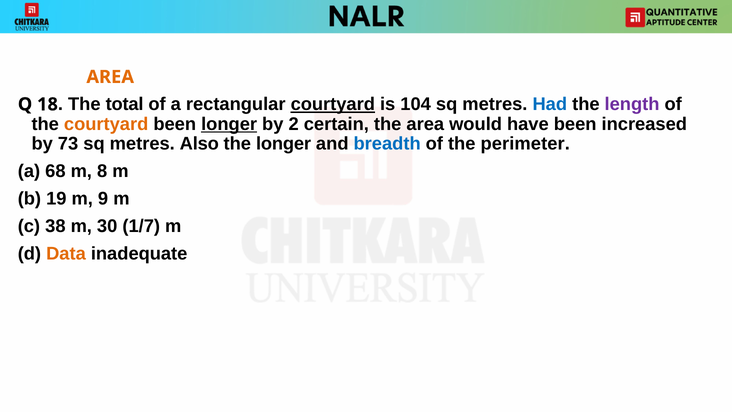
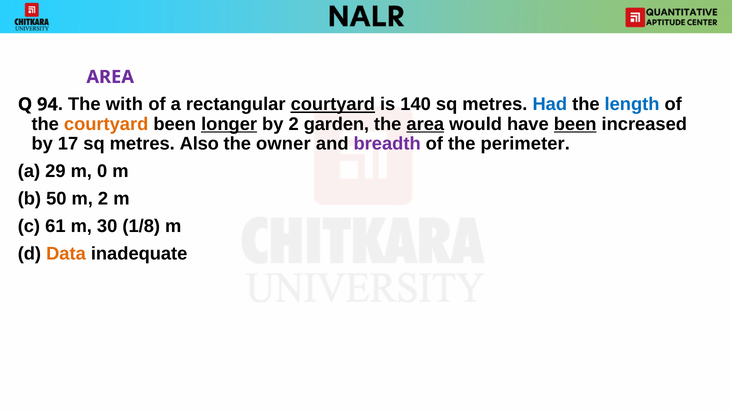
AREA colour: orange -> purple (110, 77)
18: 18 -> 94 (47, 104)
total: total -> with (124, 104)
104: 104 -> 140 (416, 104)
length colour: purple -> blue (632, 104)
certain: certain -> garden (336, 124)
area underline: none -> present (425, 124)
been underline: none -> present (575, 124)
73: 73 -> 17 (68, 144)
the longer: longer -> owner (283, 144)
breadth colour: blue -> purple (387, 144)
68: 68 -> 29 (55, 171)
8: 8 -> 0 (102, 171)
19: 19 -> 50 (56, 199)
m 9: 9 -> 2 (103, 199)
38: 38 -> 61 (55, 226)
1/7: 1/7 -> 1/8 (141, 226)
